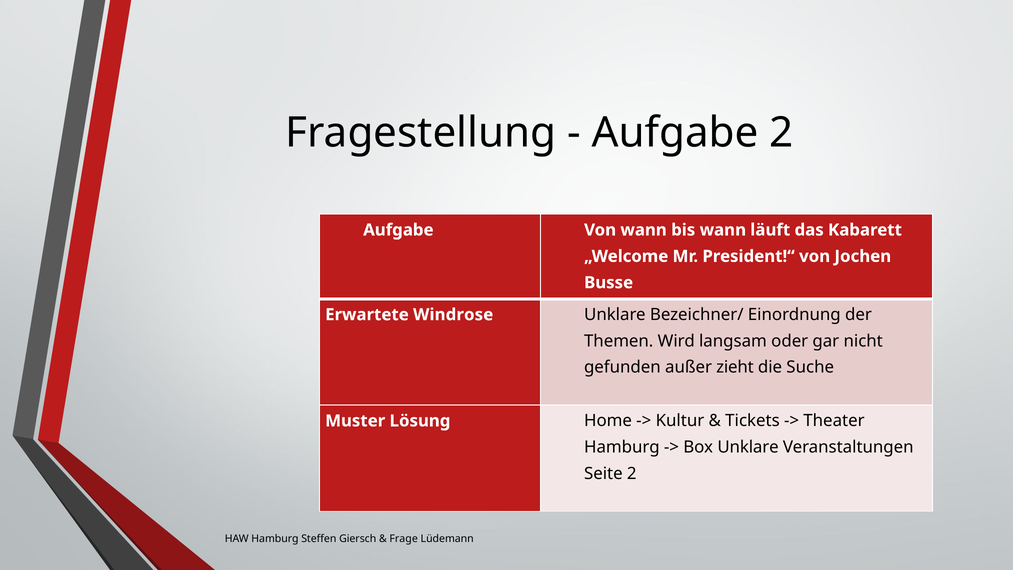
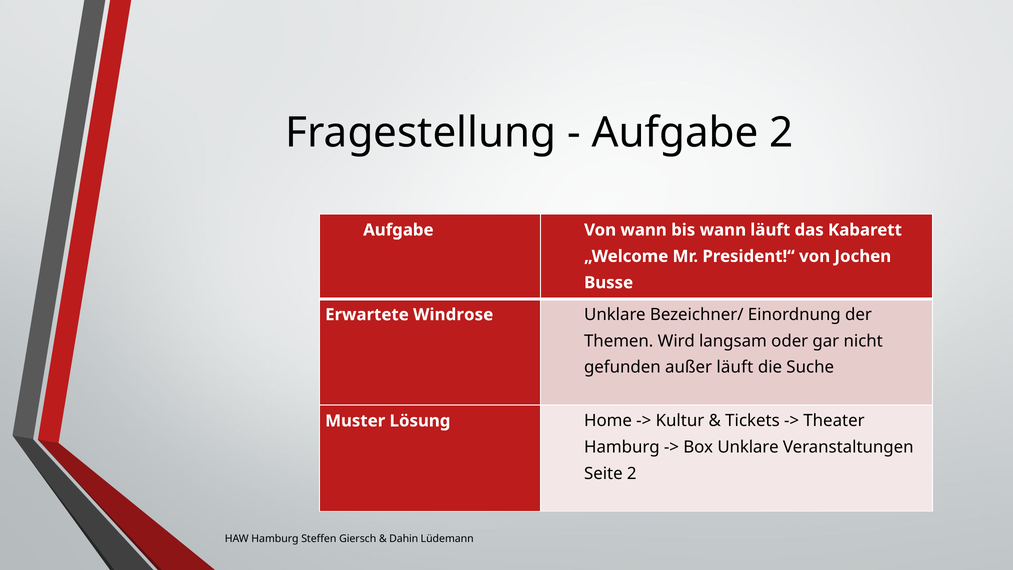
außer zieht: zieht -> läuft (735, 367)
Frage: Frage -> Dahin (404, 539)
